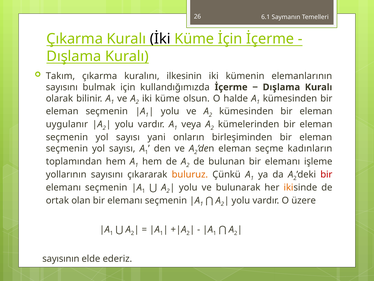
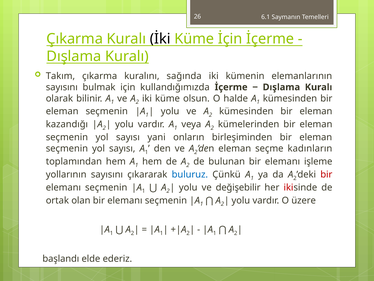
ilkesinin: ilkesinin -> sağında (184, 76)
uygulanır: uygulanır -> kazandığı (67, 124)
buluruz colour: orange -> blue (190, 174)
bulunarak: bulunarak -> değişebilir (238, 187)
iki colour: orange -> red (288, 187)
sayısının: sayısının -> başlandı (61, 258)
